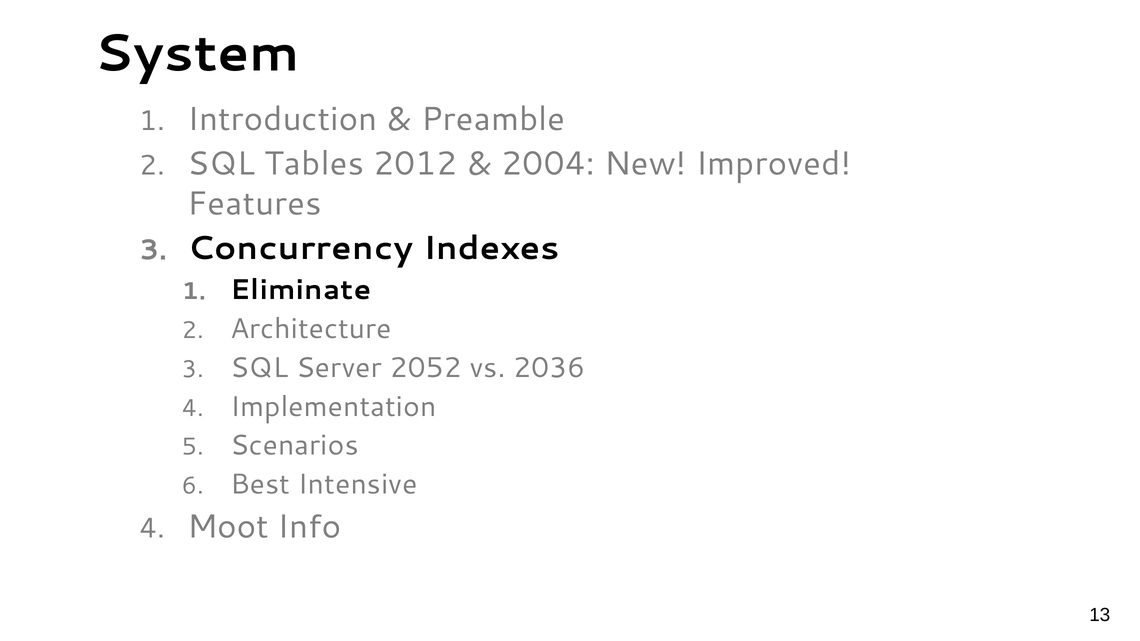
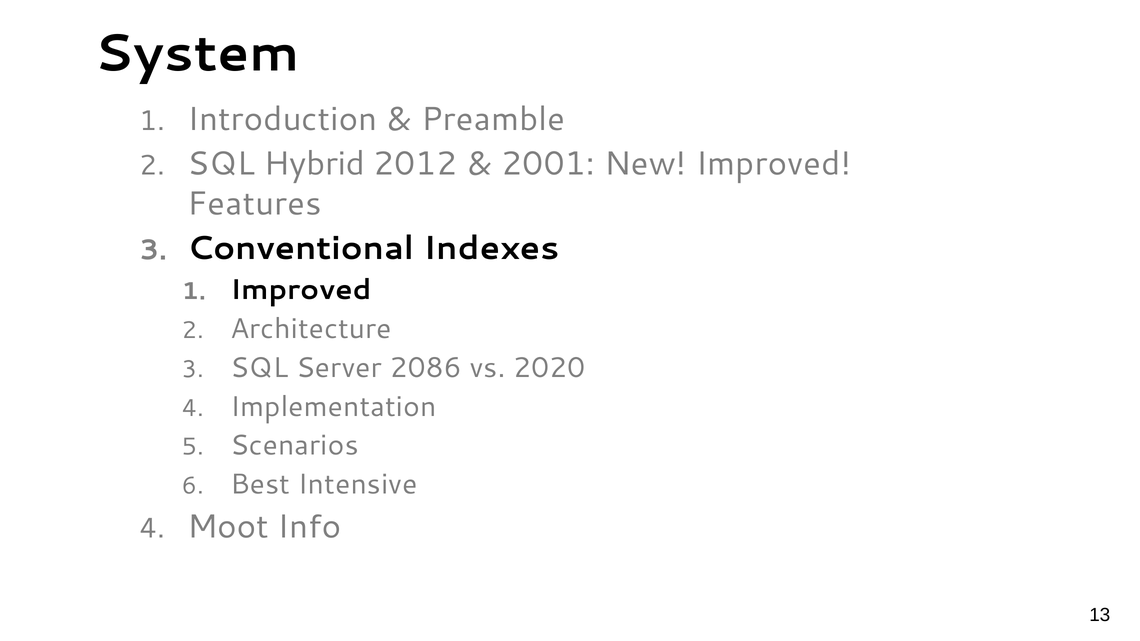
Tables: Tables -> Hybrid (314, 164)
2004: 2004 -> 2001 (548, 164)
Concurrency: Concurrency -> Conventional (301, 248)
Eliminate: Eliminate -> Improved (301, 290)
2052: 2052 -> 2086 (426, 368)
2036: 2036 -> 2020 (549, 368)
